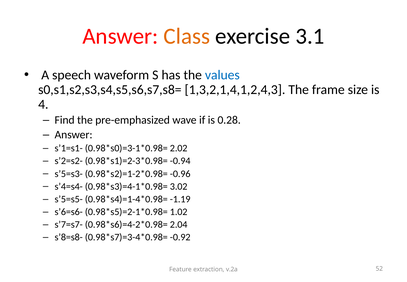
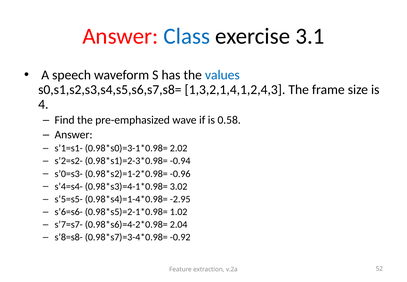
Class colour: orange -> blue (187, 36)
0.28: 0.28 -> 0.58 (229, 120)
s’5=s3-: s’5=s3- -> s’0=s3- (69, 174)
-1.19: -1.19 -> -2.95 (180, 199)
